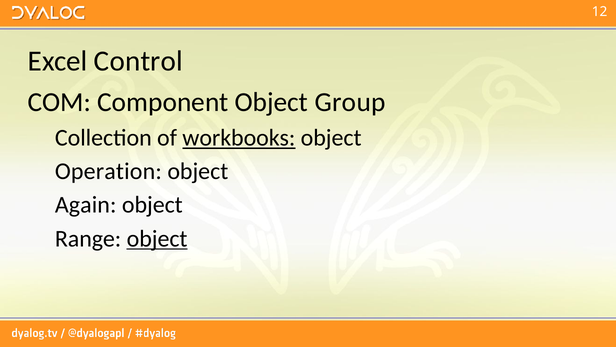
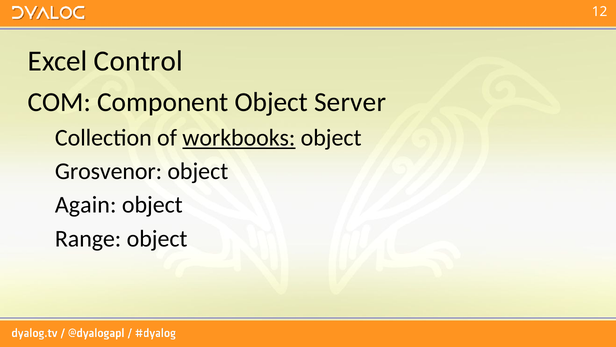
Group: Group -> Server (350, 102)
Operation: Operation -> Grosvenor (108, 171)
object underline: present -> none (157, 238)
